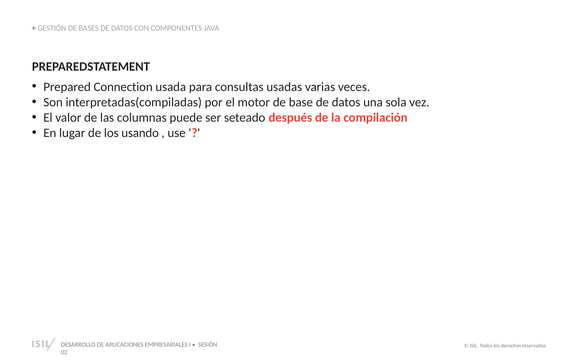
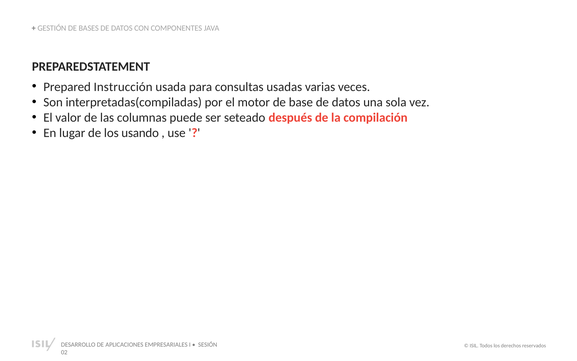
Connection: Connection -> Instrucción (123, 87)
